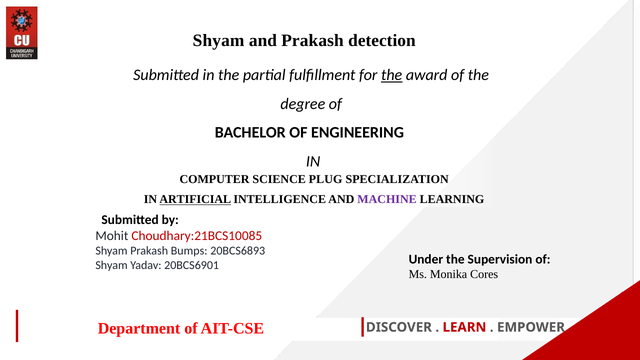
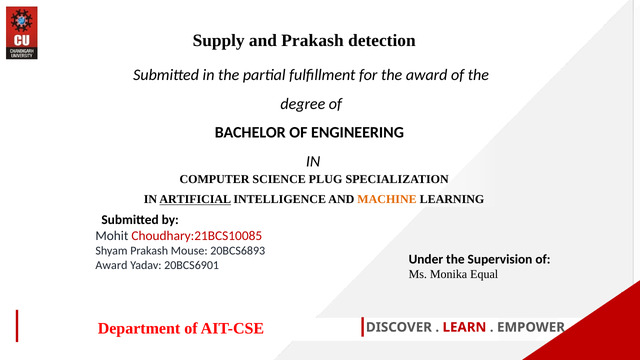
Shyam: Shyam -> Supply (219, 40)
the underline: present -> none (392, 75)
MACHINE colour: purple -> orange (387, 199)
Bumps: Bumps -> Mouse (189, 251)
Shyam: Shyam -> Award (111, 265)
Cores: Cores -> Equal (484, 274)
